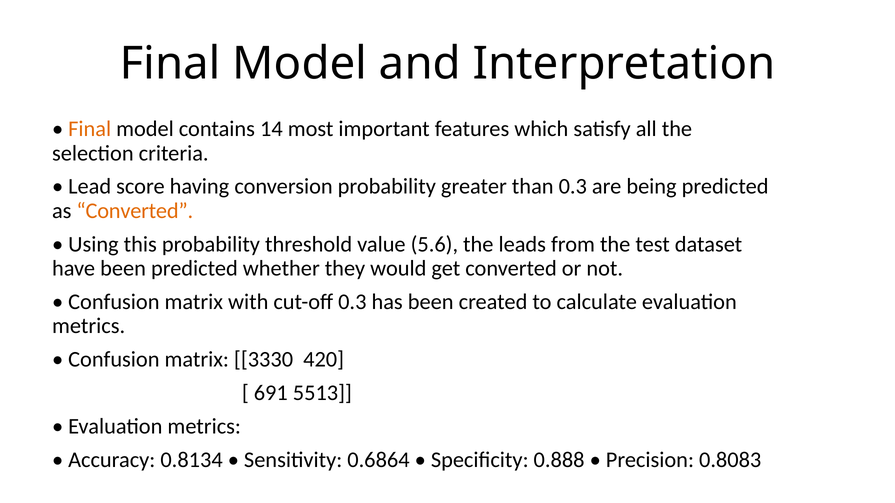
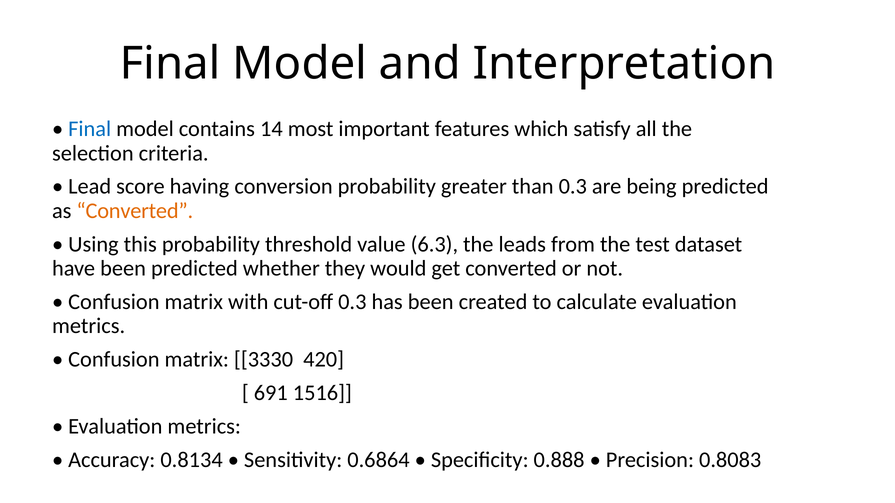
Final colour: orange -> blue (90, 129)
5.6: 5.6 -> 6.3 (434, 244)
5513: 5513 -> 1516 (322, 393)
